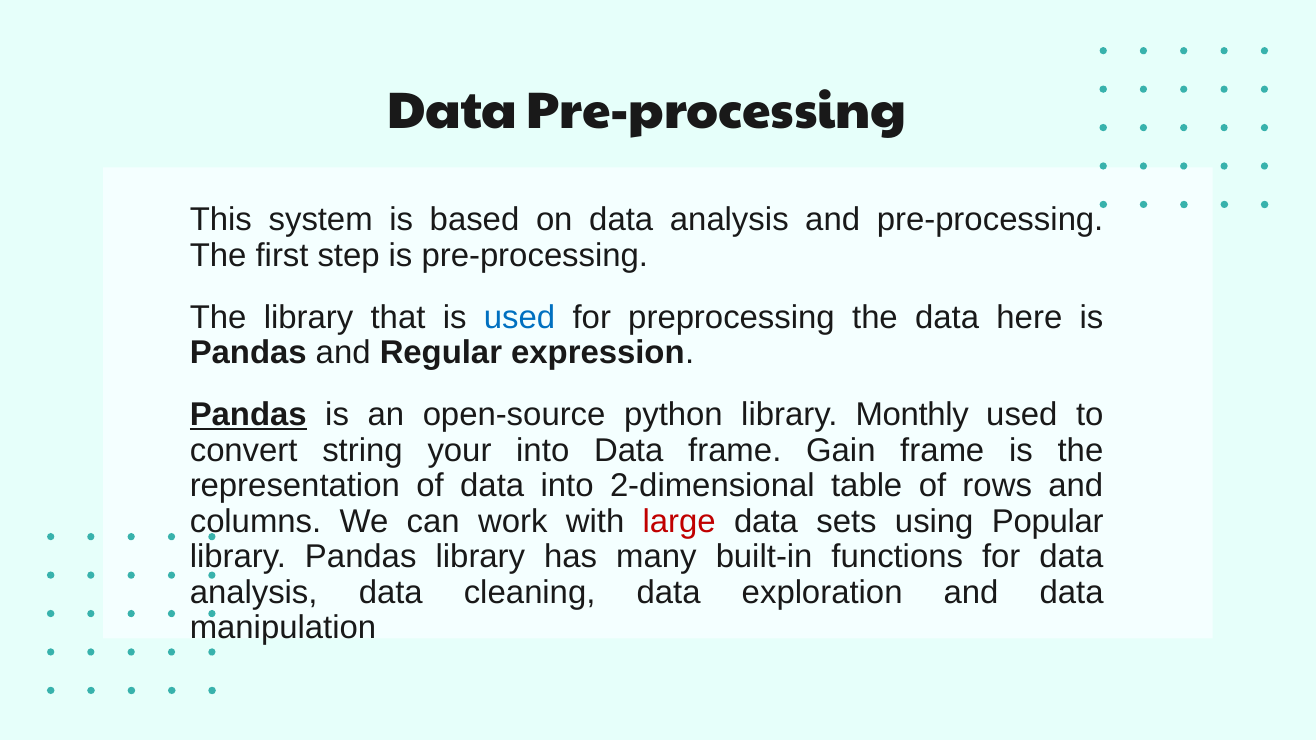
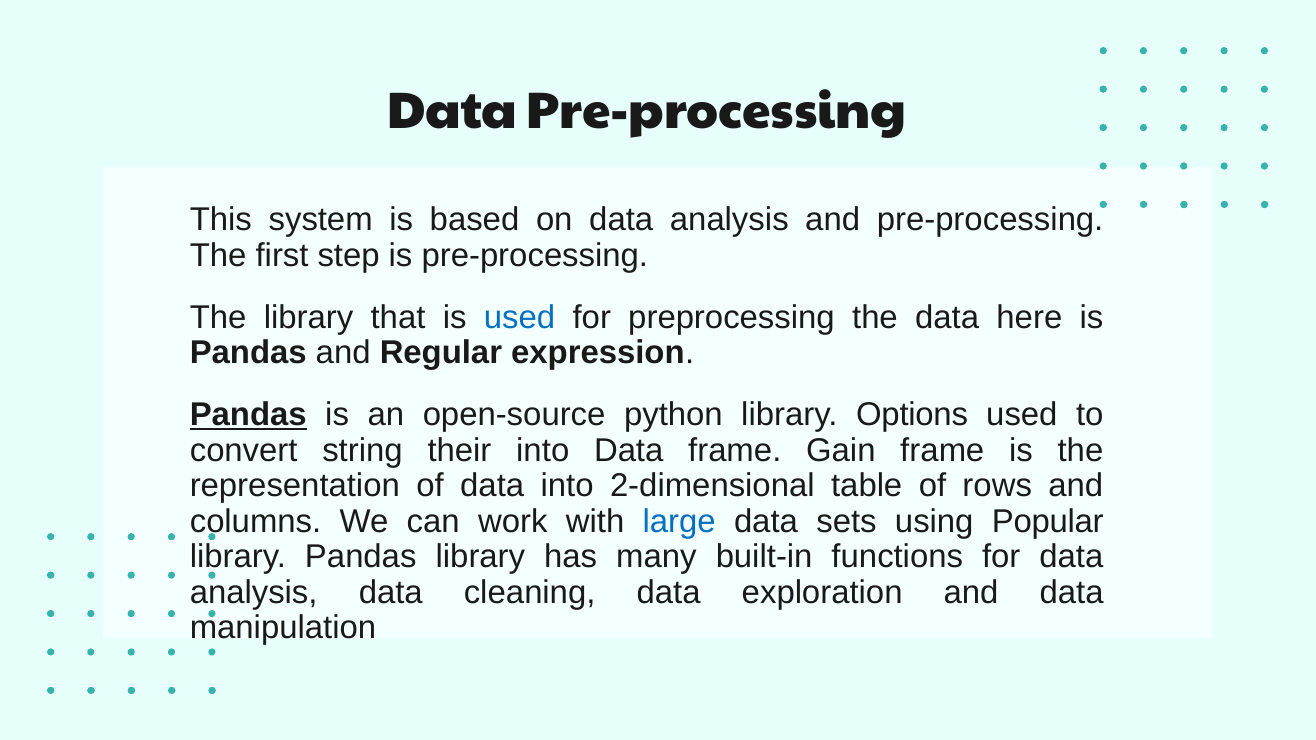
Monthly: Monthly -> Options (912, 415)
your: your -> their (460, 450)
large colour: red -> blue (679, 522)
